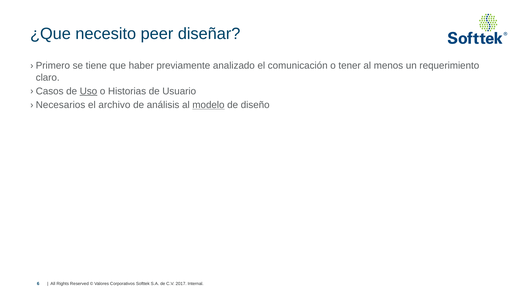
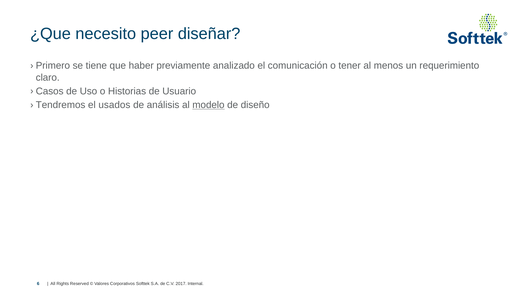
Uso underline: present -> none (88, 91)
Necesarios: Necesarios -> Tendremos (61, 105)
archivo: archivo -> usados (114, 105)
